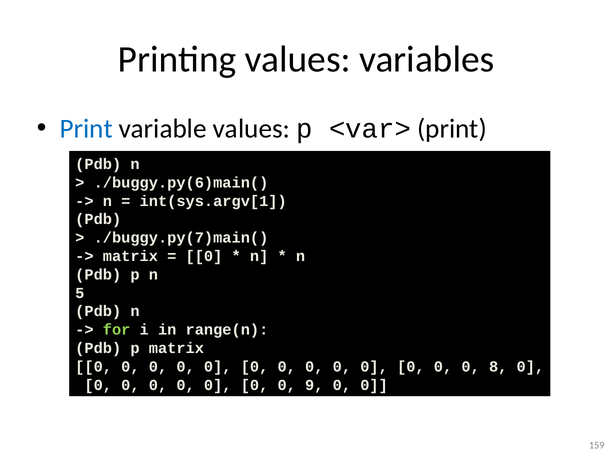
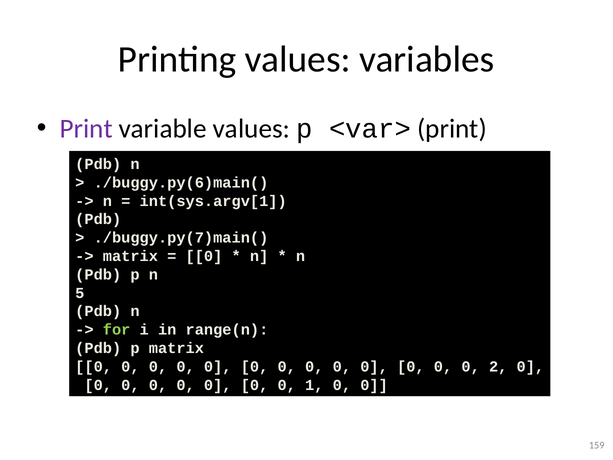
Print colour: blue -> purple (86, 129)
8: 8 -> 2 (498, 366)
9: 9 -> 1 (314, 385)
